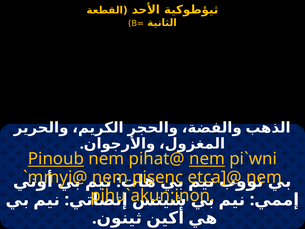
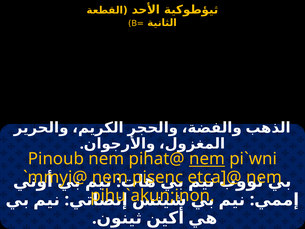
Pinoub underline: present -> none (56, 159)
